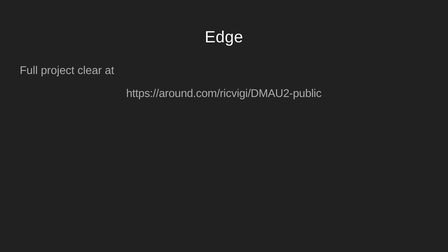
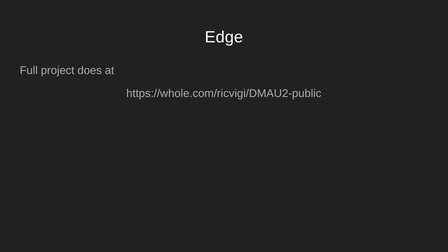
clear: clear -> does (90, 70)
https://around.com/ricvigi/DMAU2-public: https://around.com/ricvigi/DMAU2-public -> https://whole.com/ricvigi/DMAU2-public (224, 93)
